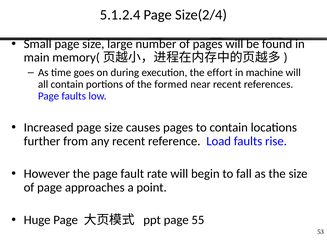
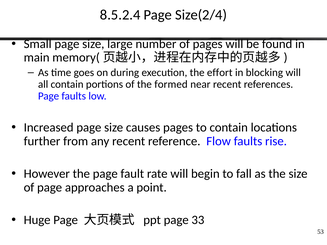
5.1.2.4: 5.1.2.4 -> 8.5.2.4 (120, 15)
machine: machine -> blocking (264, 73)
Load: Load -> Flow (219, 141)
55: 55 -> 33 (198, 220)
